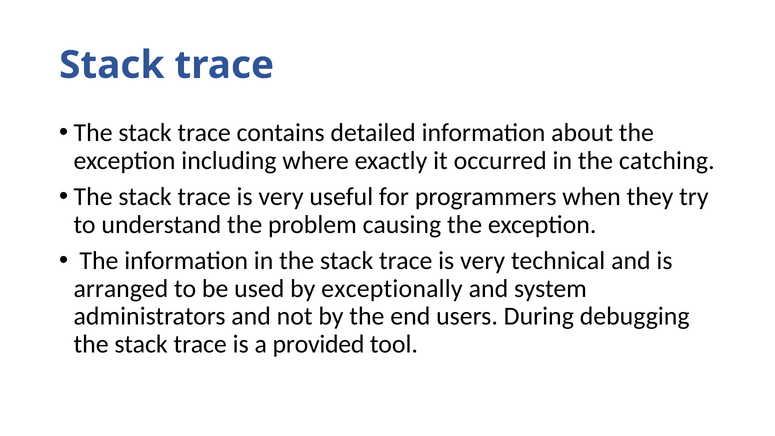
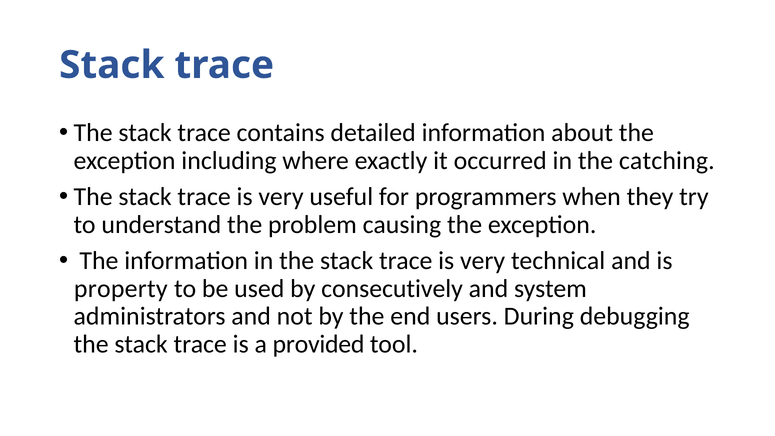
arranged: arranged -> property (121, 289)
exceptionally: exceptionally -> consecutively (392, 289)
